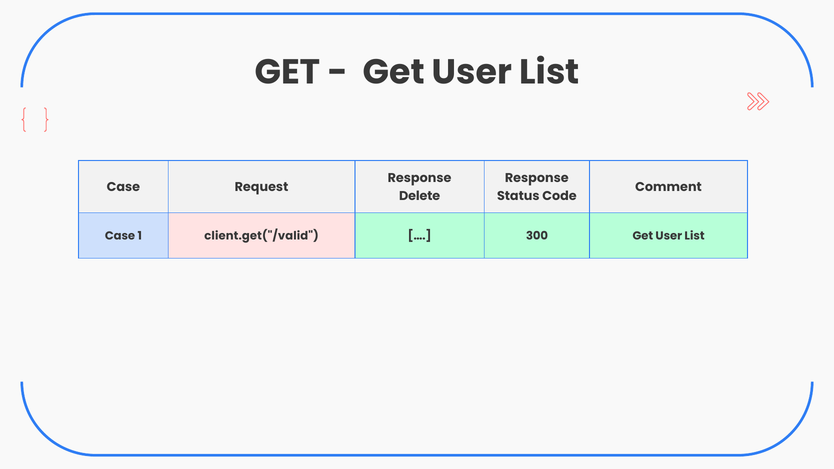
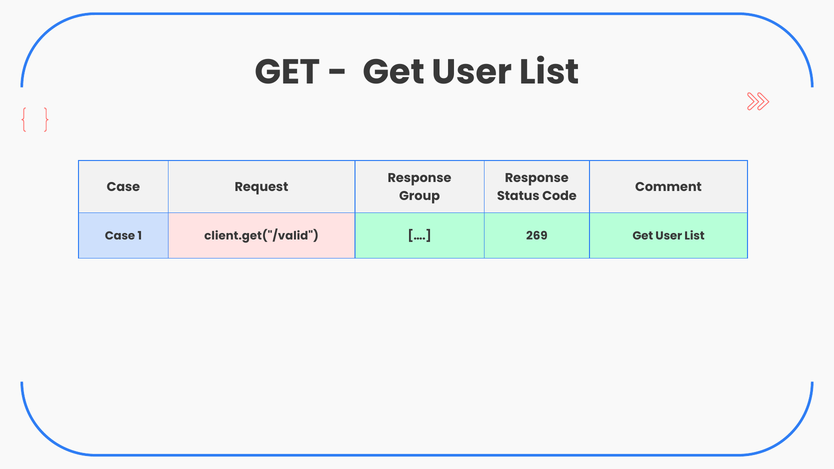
Delete: Delete -> Group (420, 196)
300: 300 -> 269 (537, 236)
